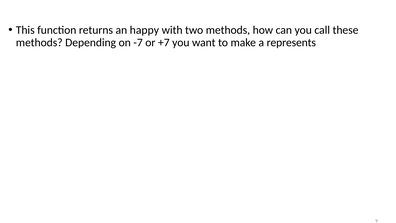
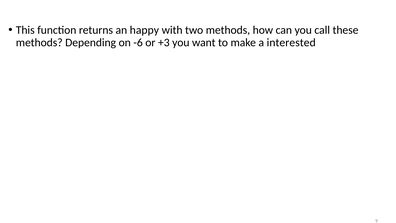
-7: -7 -> -6 (138, 42)
+7: +7 -> +3 (164, 42)
represents: represents -> interested (291, 42)
